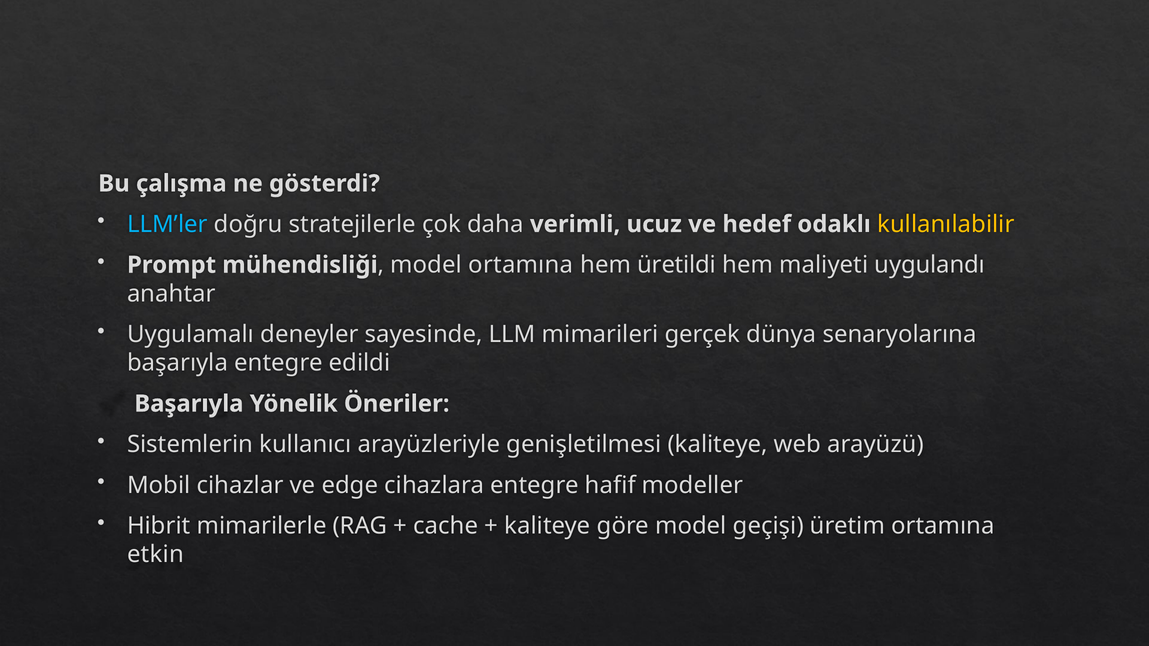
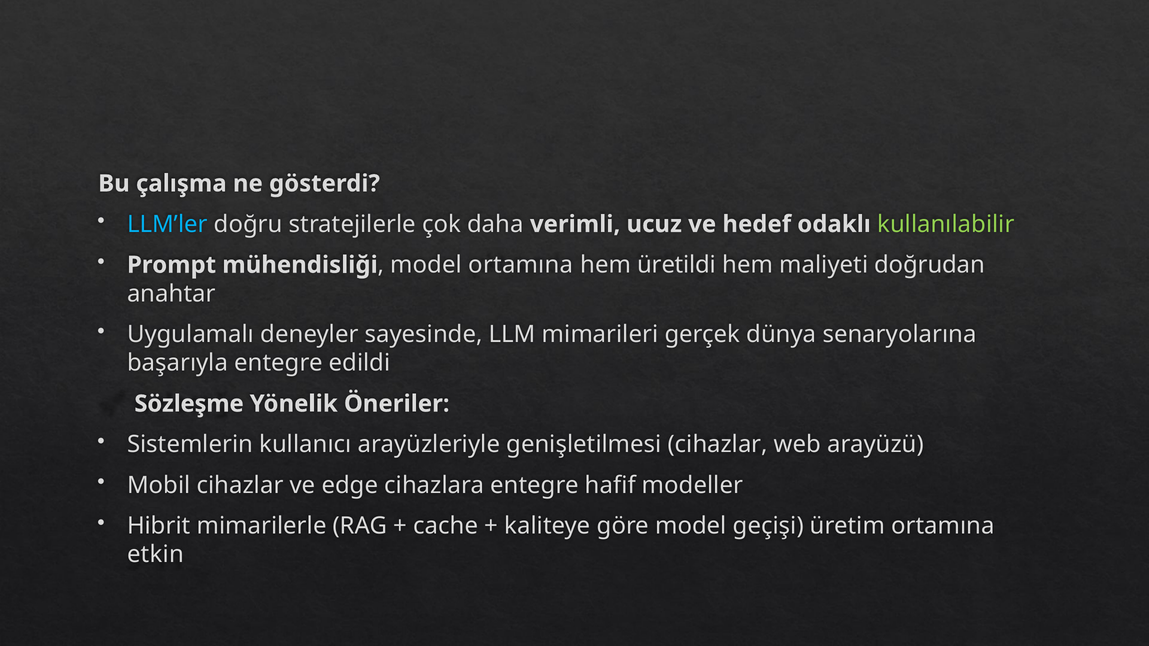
kullanılabilir colour: yellow -> light green (946, 224)
uygulandı: uygulandı -> doğrudan (930, 265)
Başarıyla: Başarıyla -> Sözleşme (189, 404)
genişletilmesi kaliteye: kaliteye -> cihazlar (718, 445)
